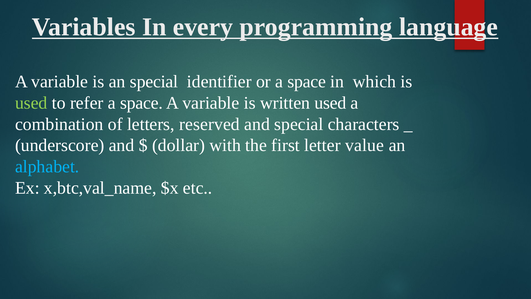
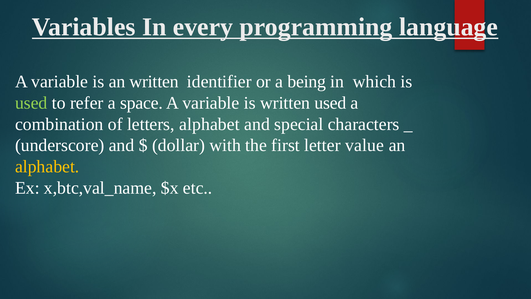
an special: special -> written (154, 82)
or a space: space -> being (307, 82)
letters reserved: reserved -> alphabet (209, 124)
alphabet colour: light blue -> yellow (47, 167)
